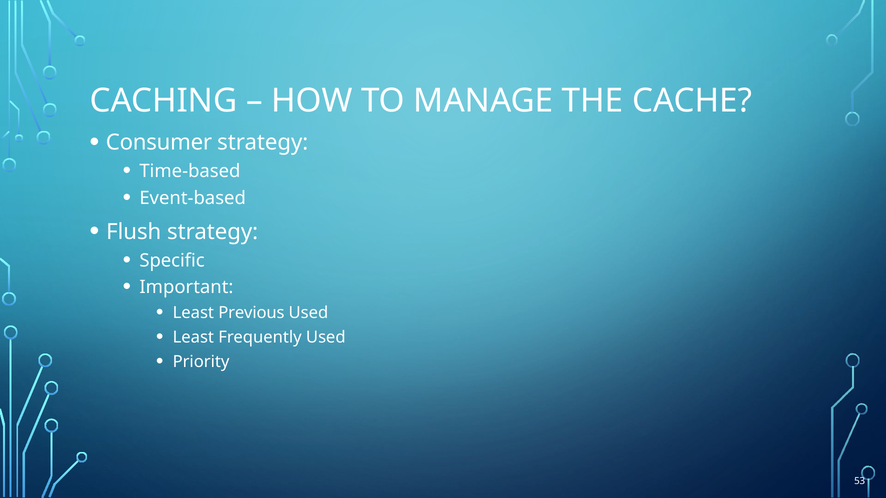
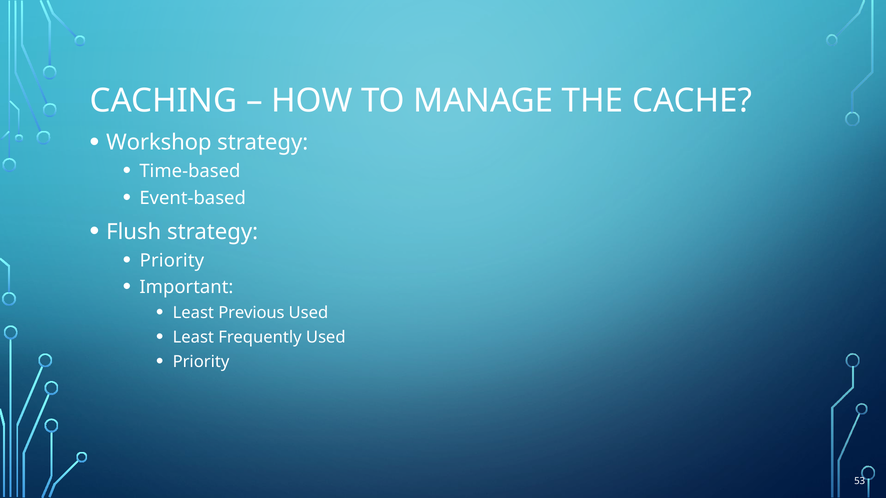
Consumer: Consumer -> Workshop (159, 143)
Specific: Specific -> Priority (172, 261)
